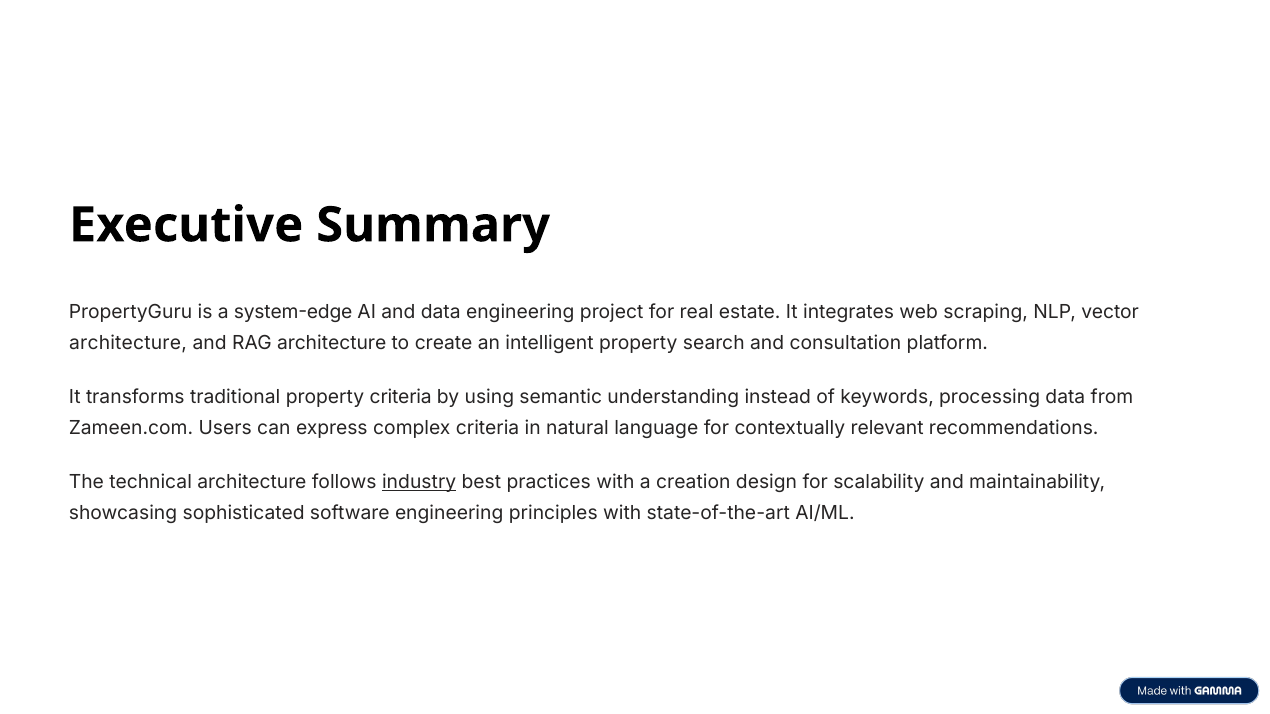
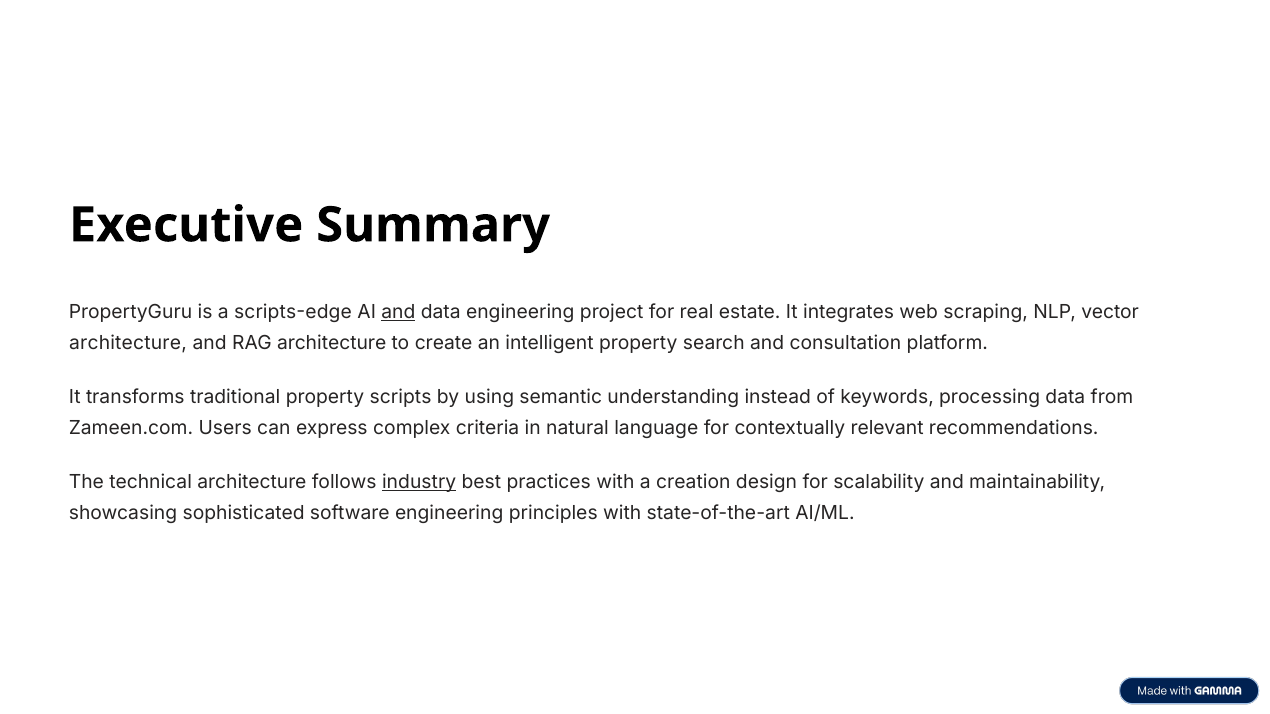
system-edge: system-edge -> scripts-edge (293, 312)
and underline: none -> present (398, 312)
property criteria: criteria -> scripts (401, 397)
